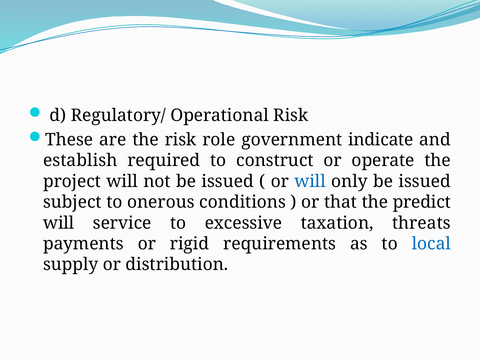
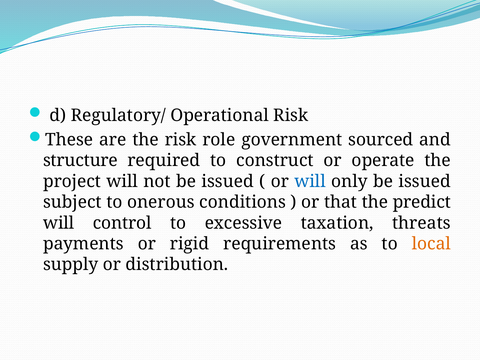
indicate: indicate -> sourced (381, 140)
establish: establish -> structure (80, 161)
service: service -> control (122, 223)
local colour: blue -> orange (431, 244)
